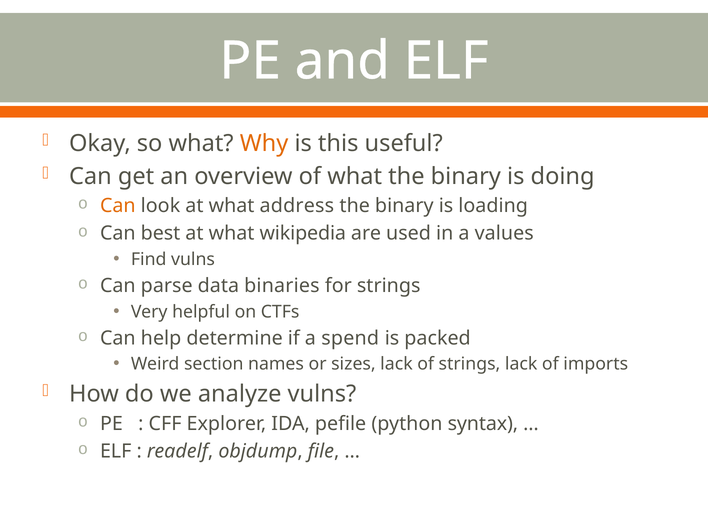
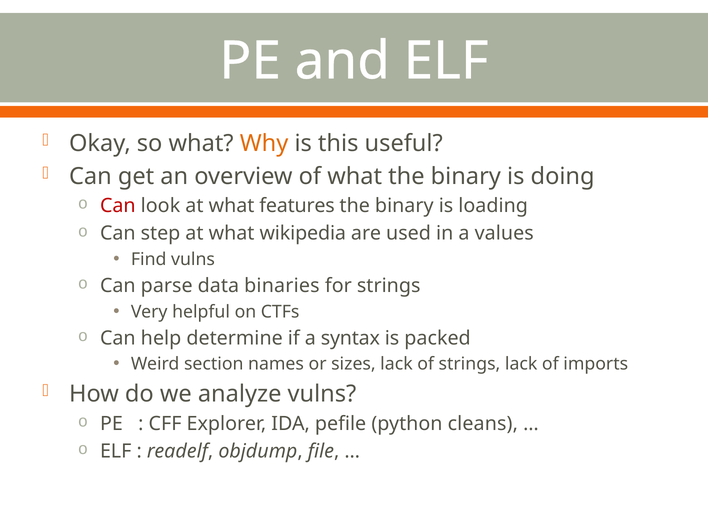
Can colour: orange -> red (118, 206)
address: address -> features (297, 206)
best: best -> step (161, 234)
spend: spend -> syntax (350, 338)
syntax: syntax -> cleans (483, 424)
